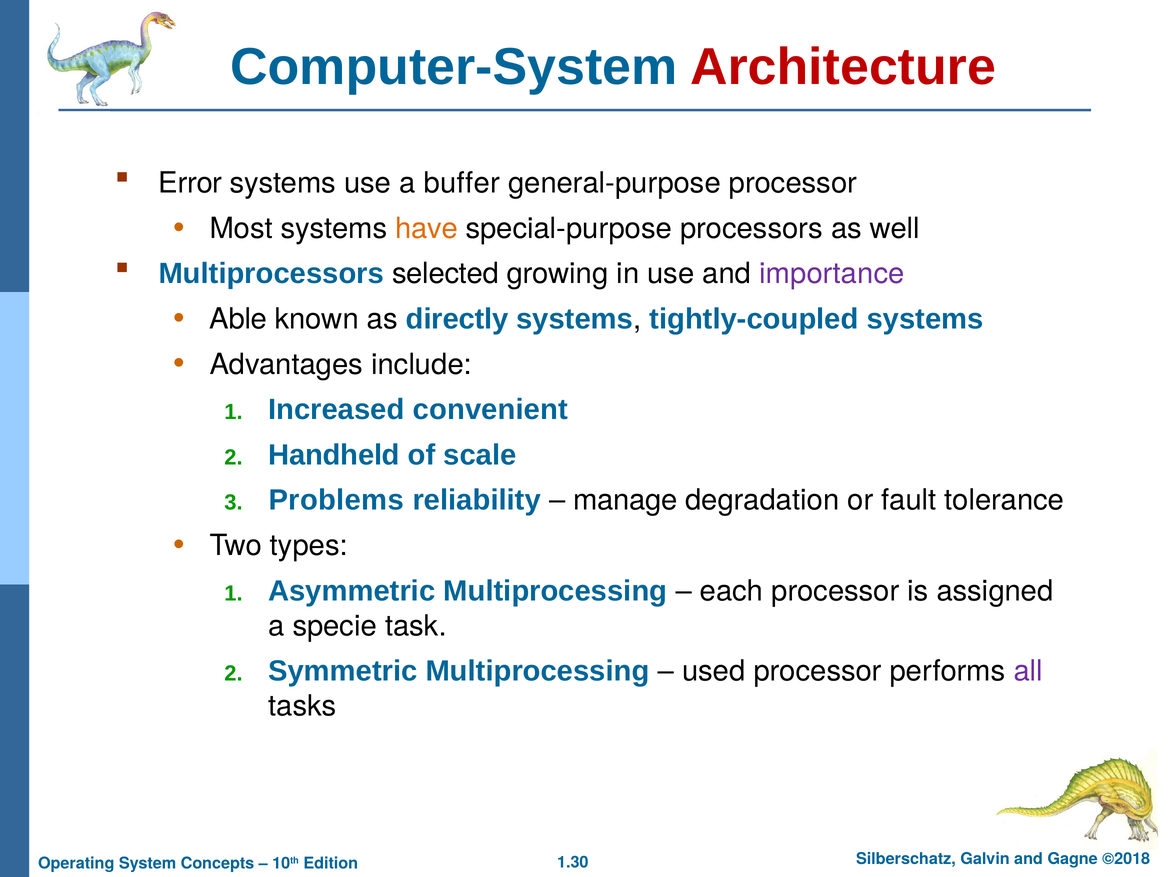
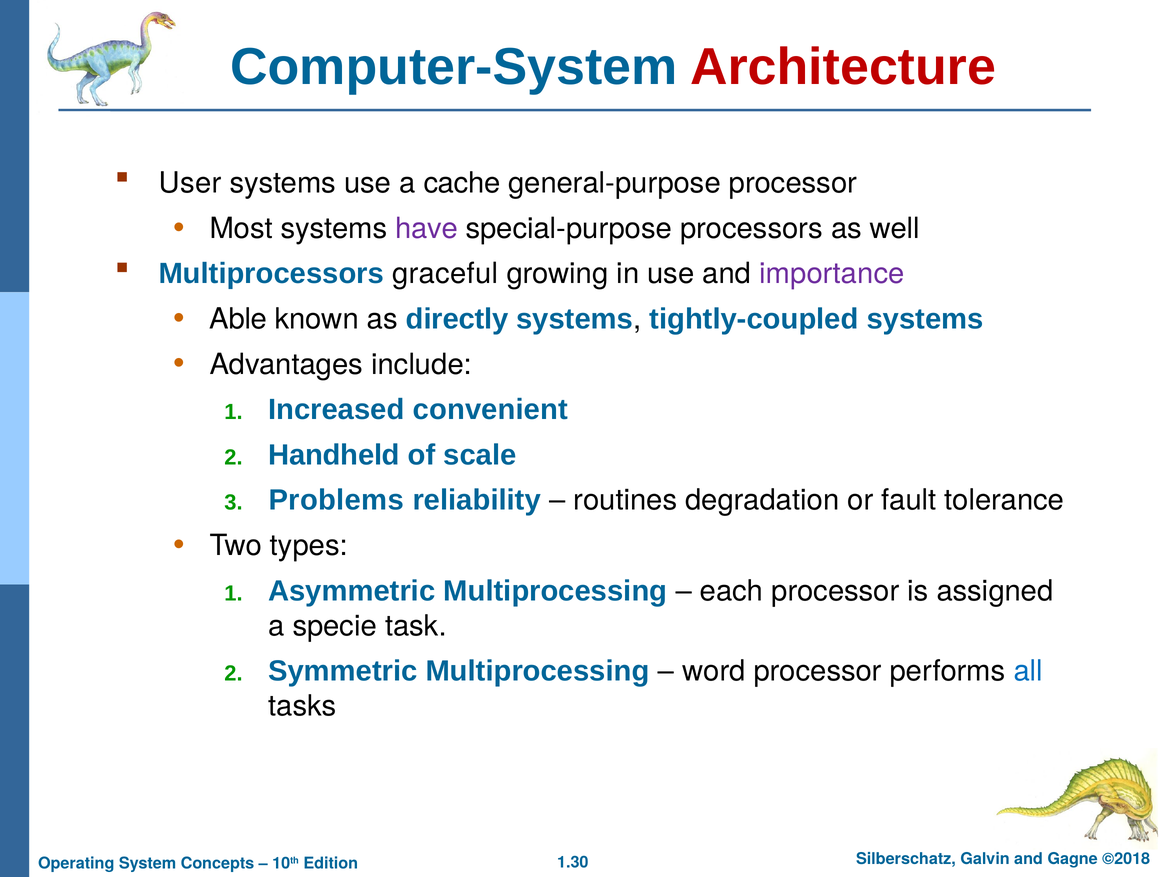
Error: Error -> User (190, 183)
buffer: buffer -> cache (462, 183)
have colour: orange -> purple (427, 228)
selected: selected -> graceful (445, 274)
manage: manage -> routines (625, 500)
used: used -> word (714, 671)
all colour: purple -> blue (1028, 671)
